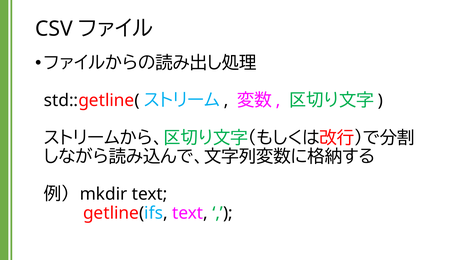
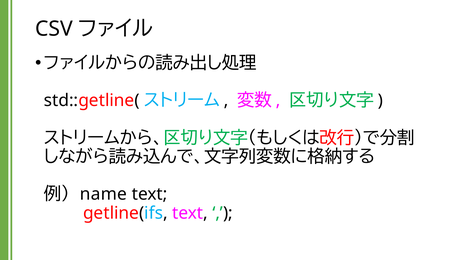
mkdir: mkdir -> name (103, 194)
